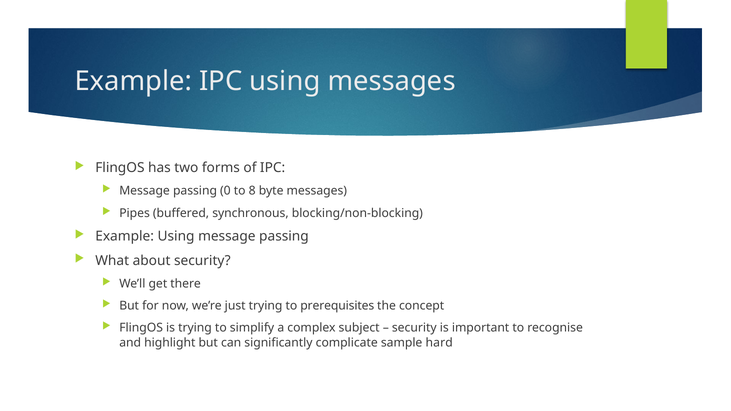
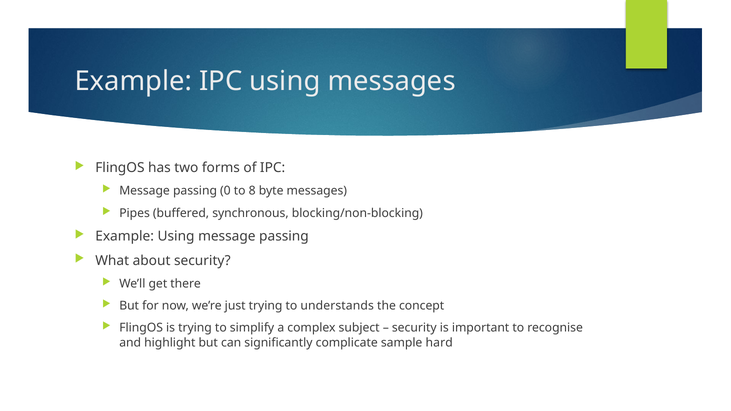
prerequisites: prerequisites -> understands (337, 306)
